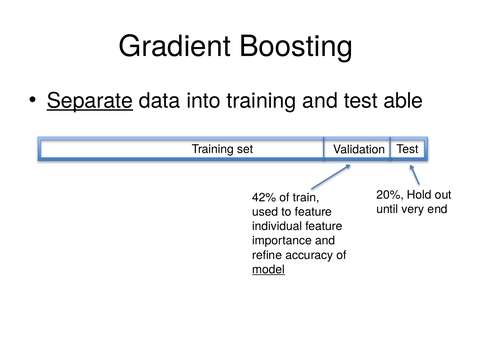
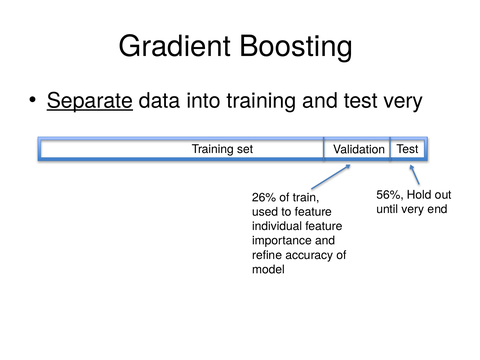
test able: able -> very (403, 101)
20%: 20% -> 56% (390, 195)
42%: 42% -> 26% (264, 197)
model underline: present -> none (269, 269)
